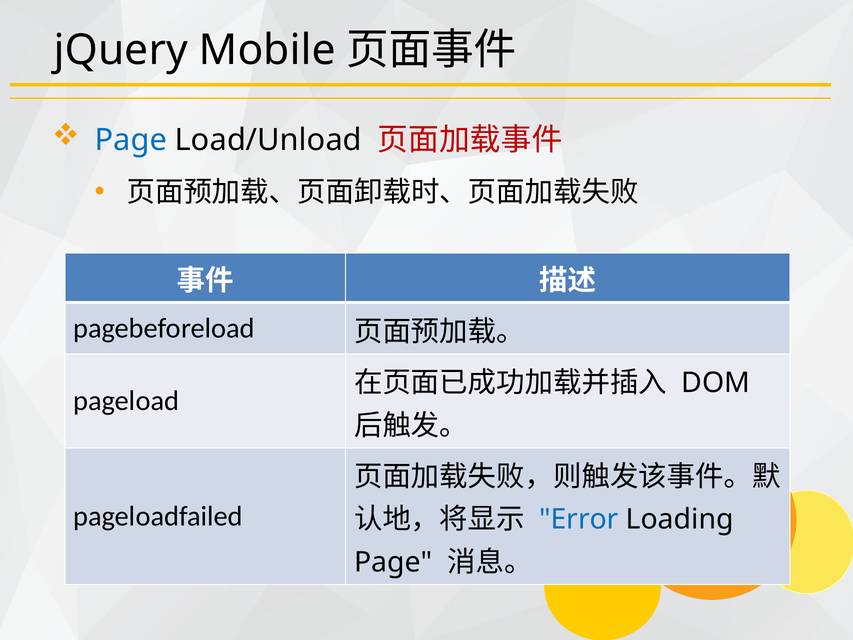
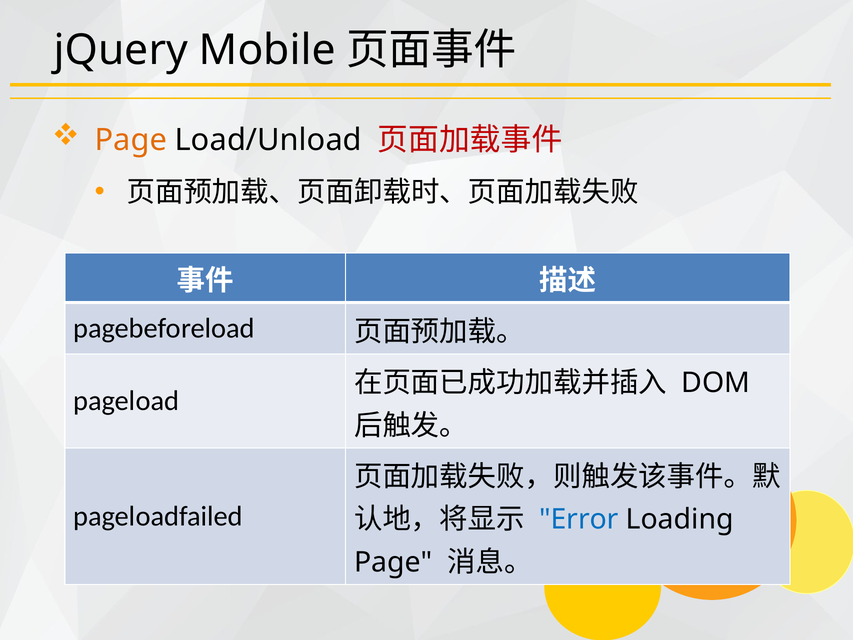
Page colour: blue -> orange (131, 140)
